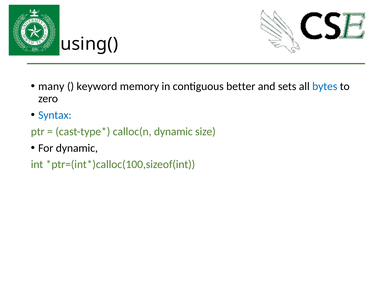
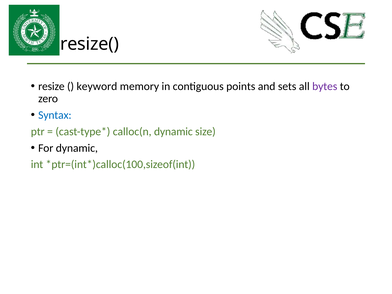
using(: using( -> resize( (89, 44)
many: many -> resize (51, 86)
better: better -> points (241, 86)
bytes colour: blue -> purple (325, 86)
